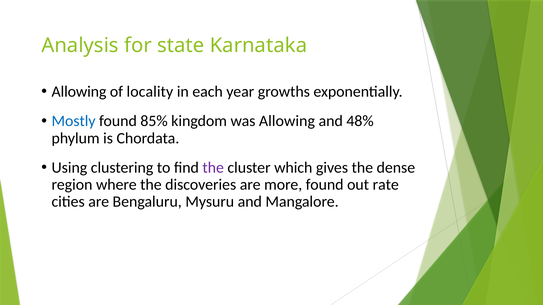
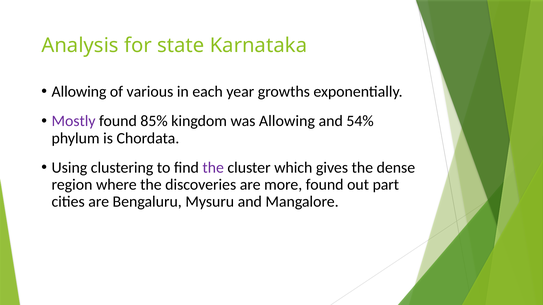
locality: locality -> various (150, 92)
Mostly colour: blue -> purple (74, 121)
48%: 48% -> 54% (360, 121)
rate: rate -> part (386, 185)
